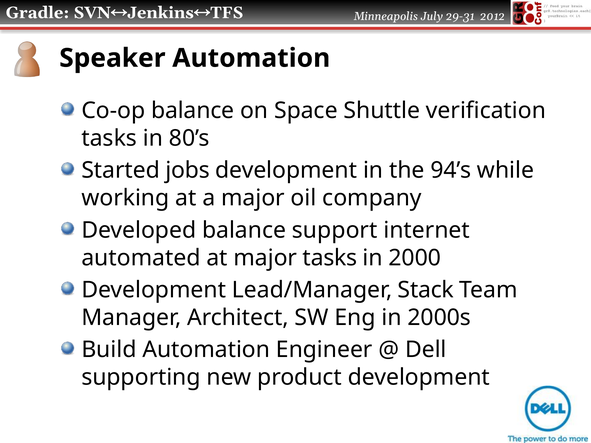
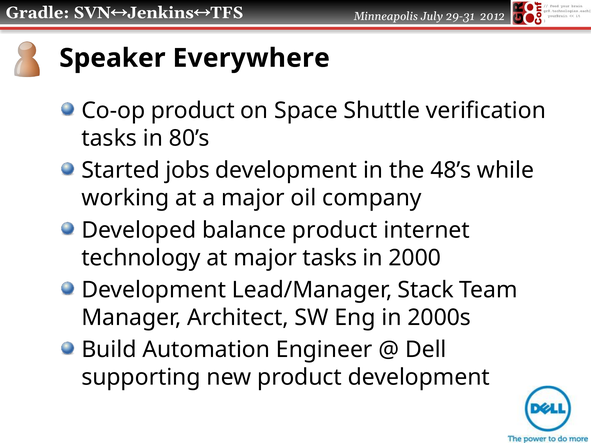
Speaker Automation: Automation -> Everywhere (251, 58)
Co-op balance: balance -> product (193, 111)
94’s: 94’s -> 48’s (451, 171)
balance support: support -> product (335, 230)
automated: automated -> technology (141, 258)
